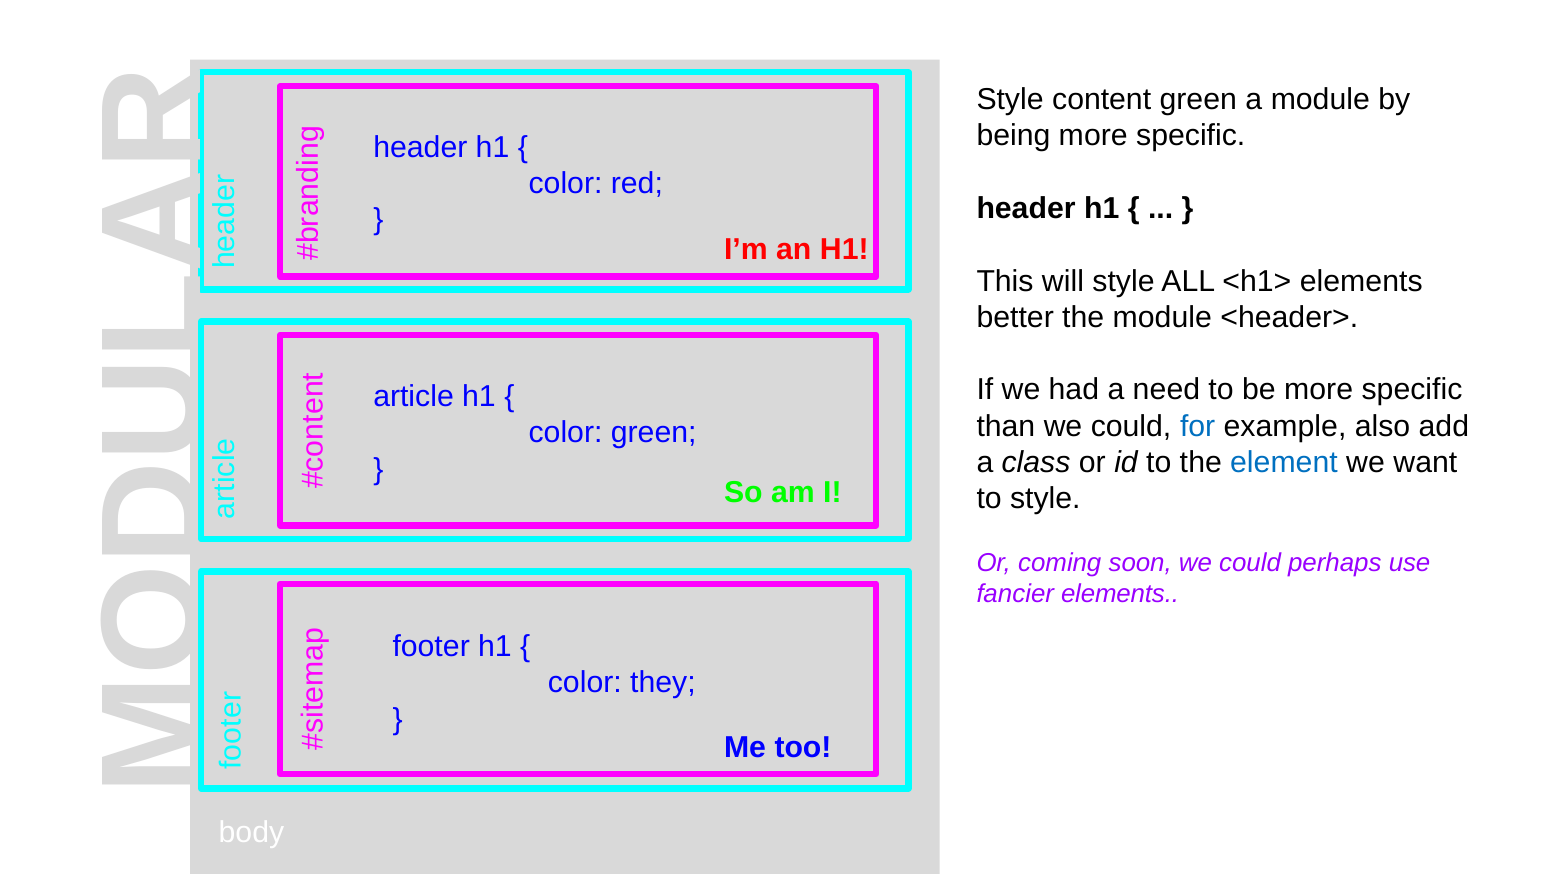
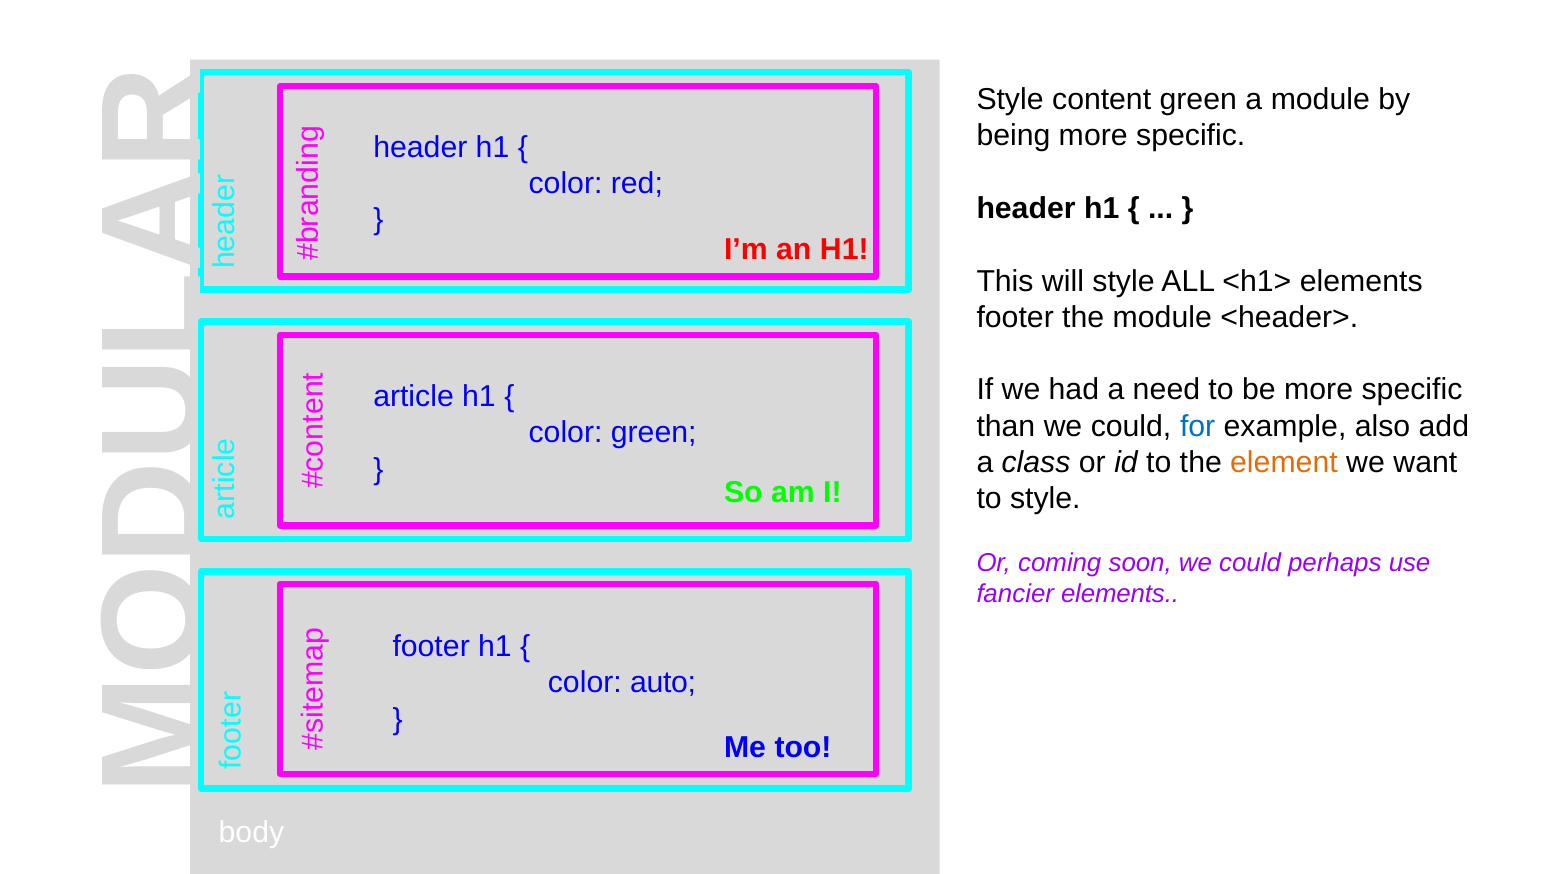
better: better -> footer (1015, 317)
element colour: blue -> orange (1284, 463)
they: they -> auto (663, 683)
